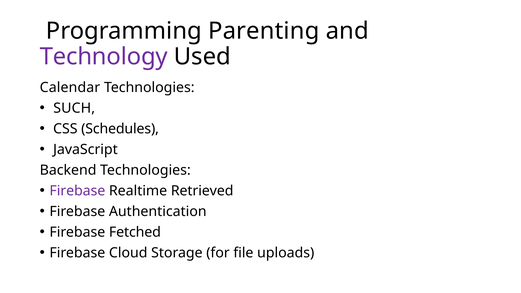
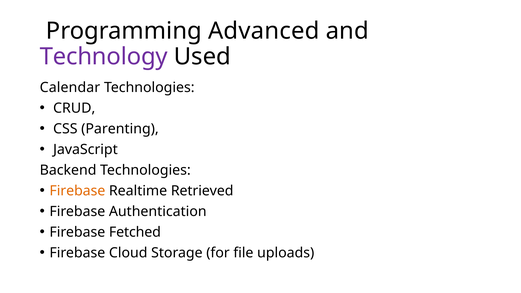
Parenting: Parenting -> Advanced (264, 31)
SUCH: SUCH -> CRUD (74, 108)
Schedules: Schedules -> Parenting (120, 129)
Firebase colour: purple -> orange (77, 191)
